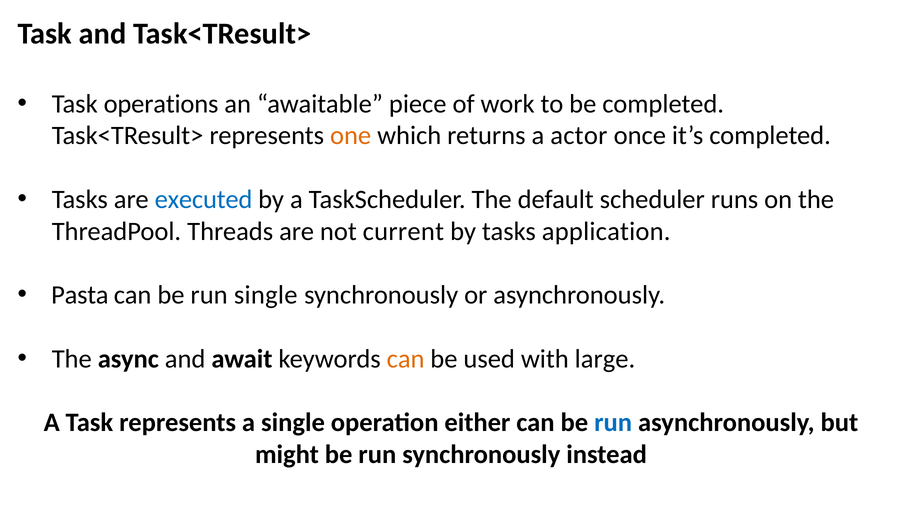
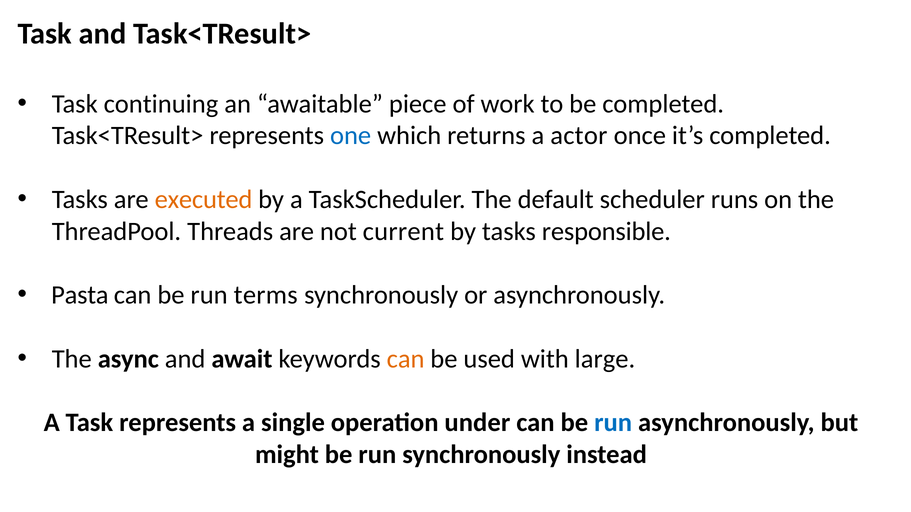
operations: operations -> continuing (161, 104)
one colour: orange -> blue (351, 136)
executed colour: blue -> orange (204, 200)
application: application -> responsible (606, 232)
run single: single -> terms (266, 295)
either: either -> under (477, 423)
